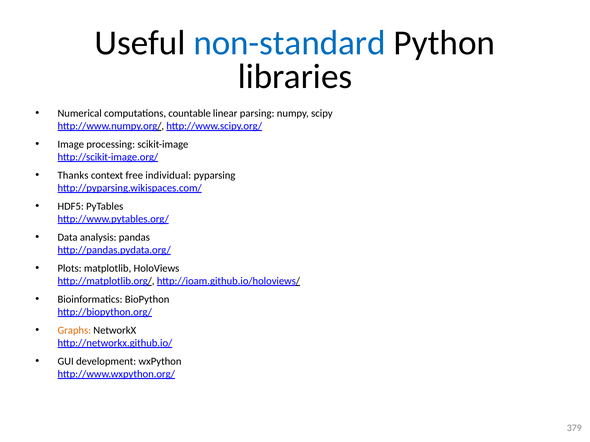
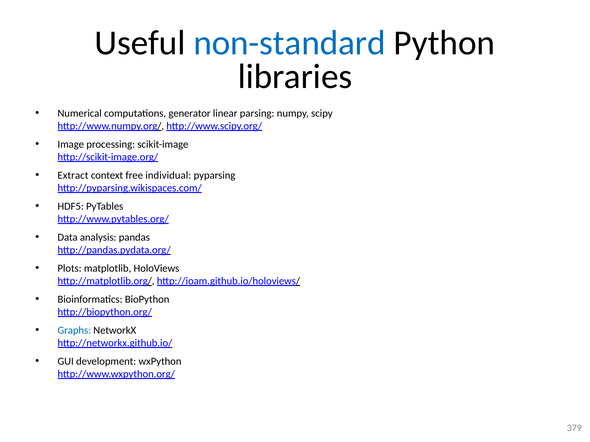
countable: countable -> generator (190, 113)
Thanks: Thanks -> Extract (73, 175)
Graphs colour: orange -> blue (74, 331)
